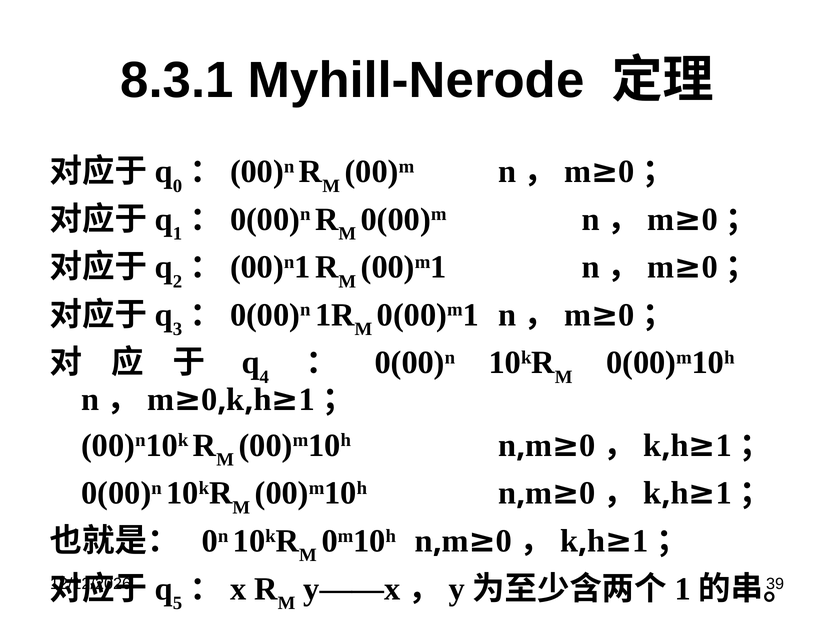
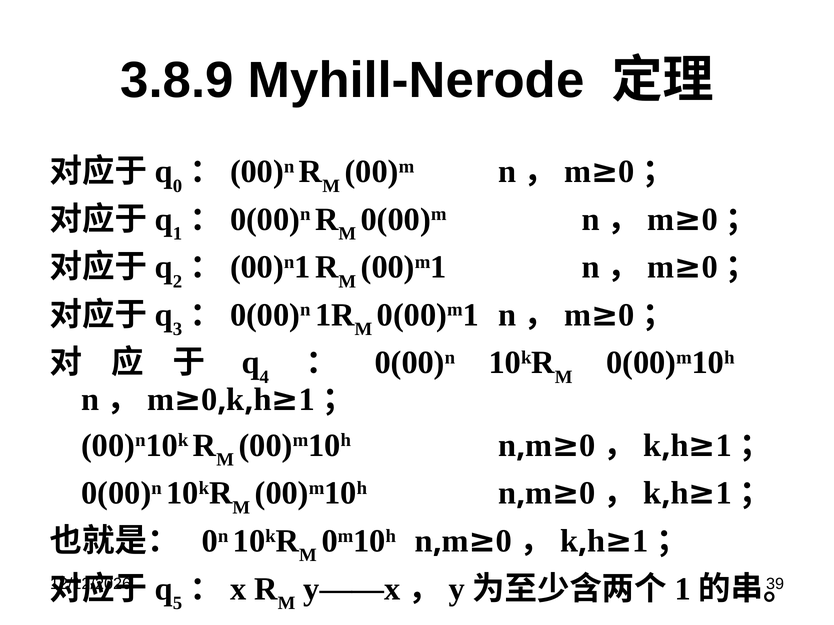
8.3.1: 8.3.1 -> 3.8.9 (177, 81)
